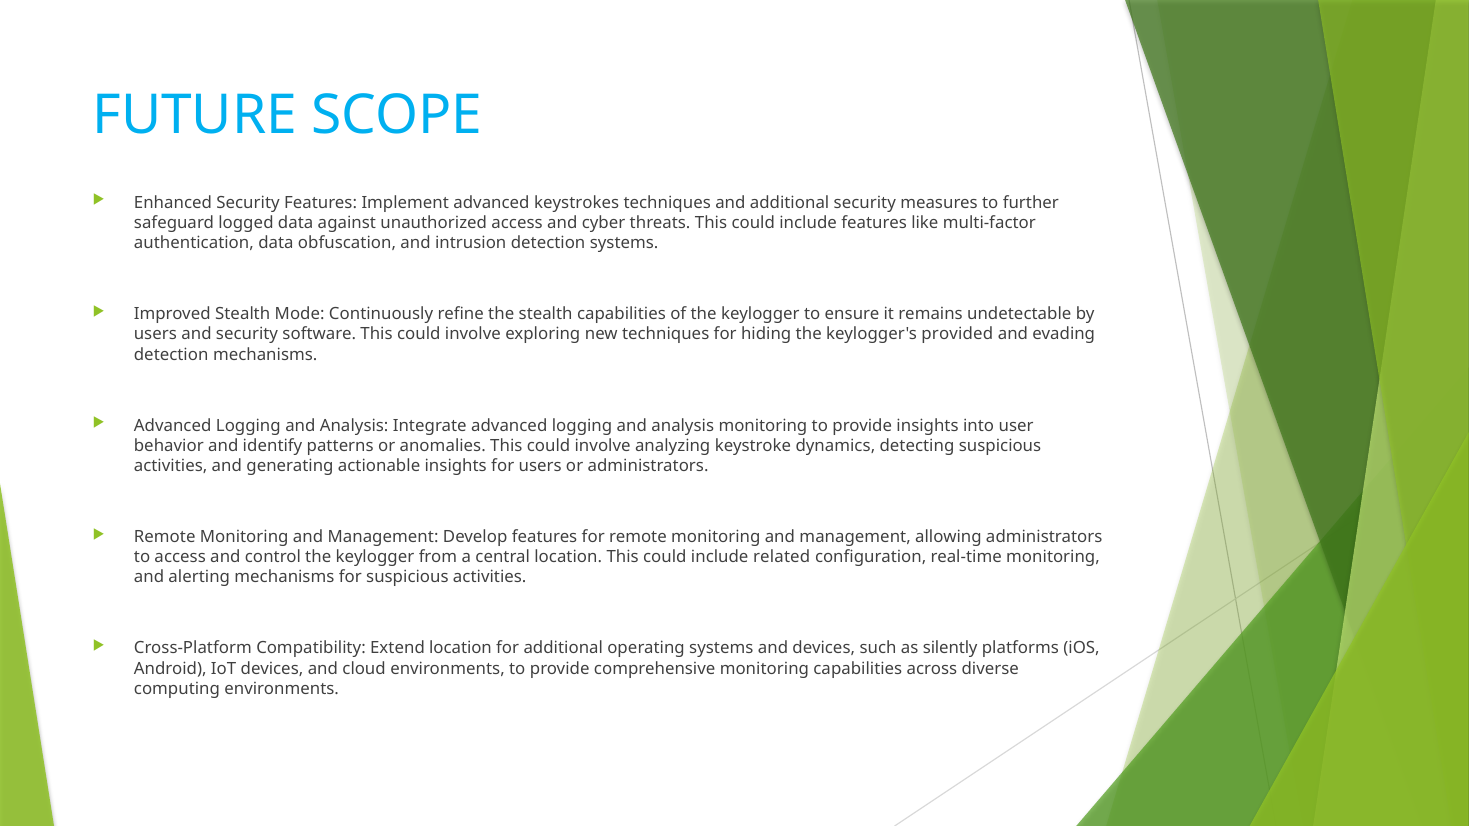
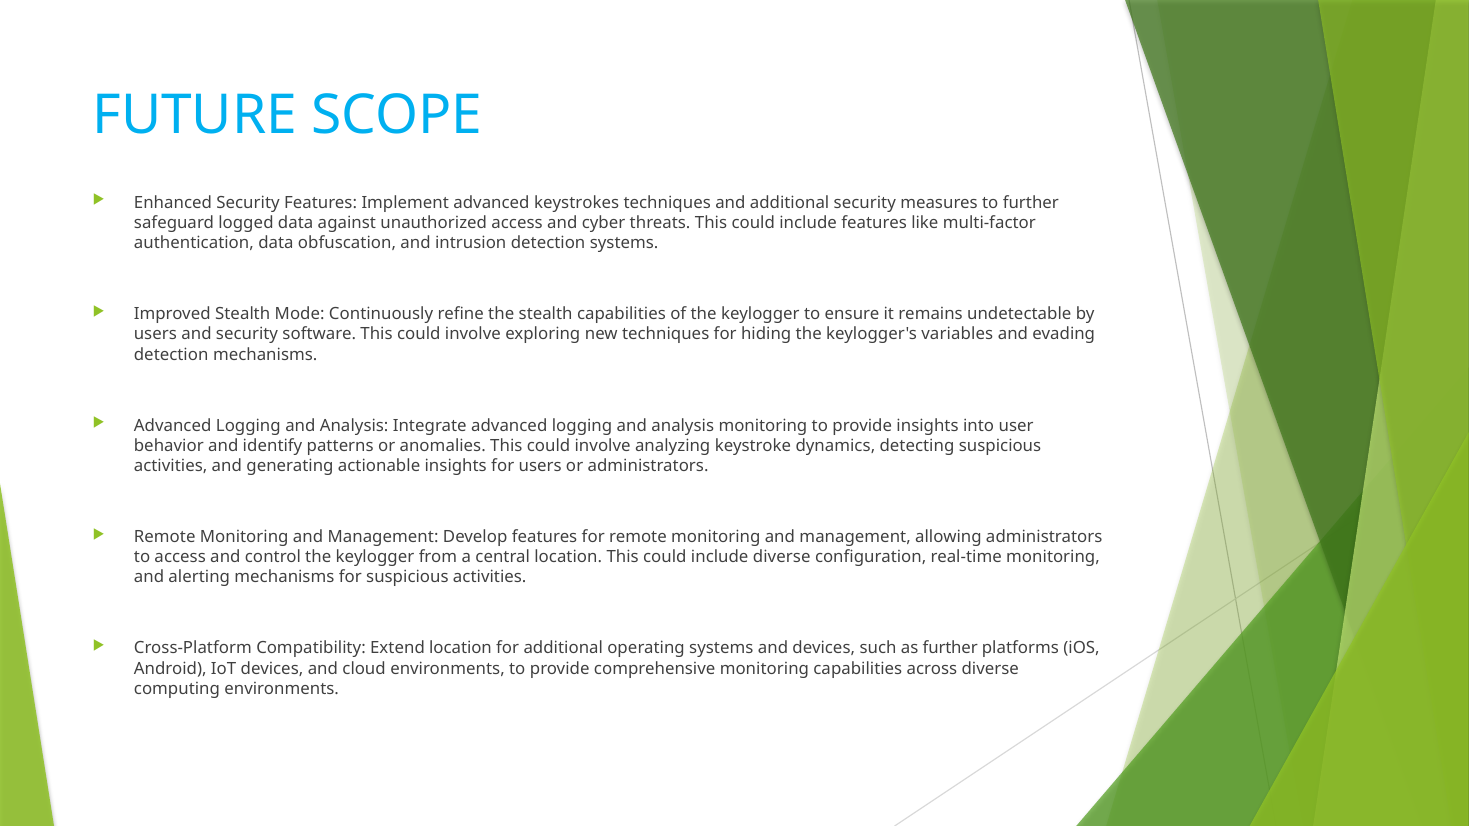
provided: provided -> variables (957, 334)
include related: related -> diverse (782, 557)
as silently: silently -> further (950, 649)
